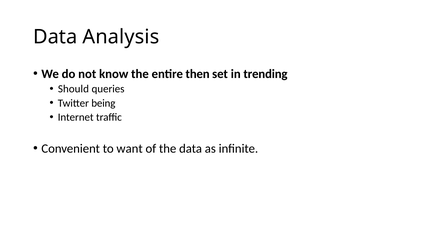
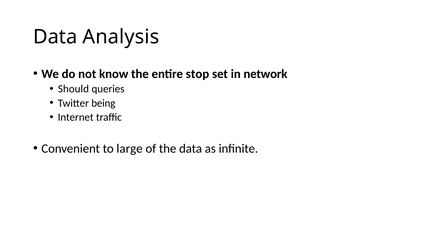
then: then -> stop (197, 74)
trending: trending -> network (265, 74)
want: want -> large (130, 148)
